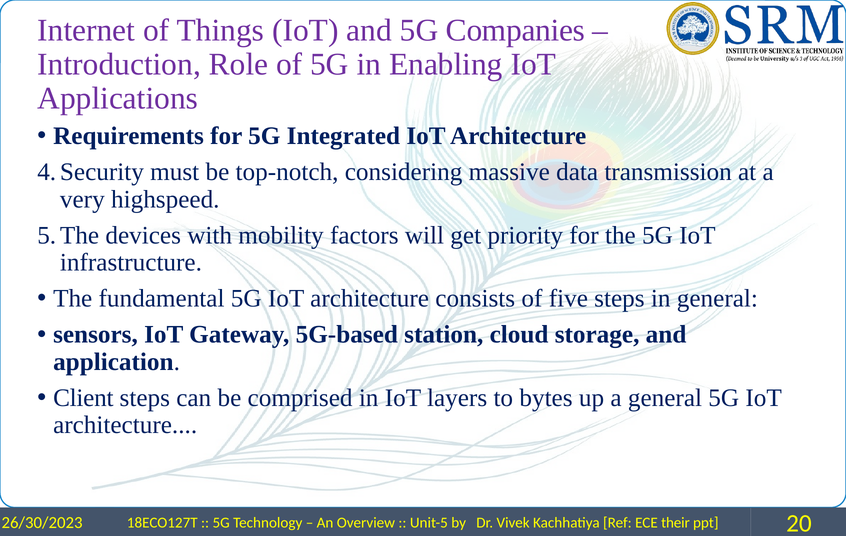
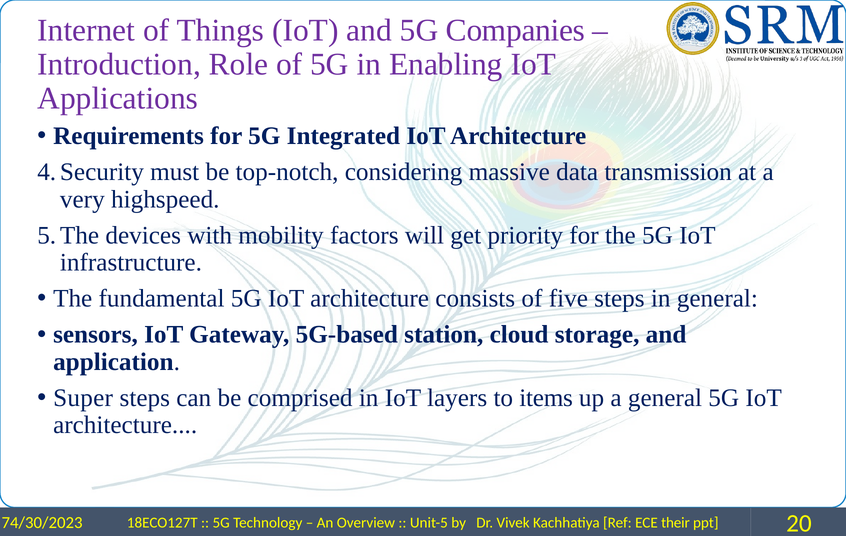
Client: Client -> Super (83, 398)
bytes: bytes -> items (546, 398)
26/30/2023: 26/30/2023 -> 74/30/2023 (42, 523)
